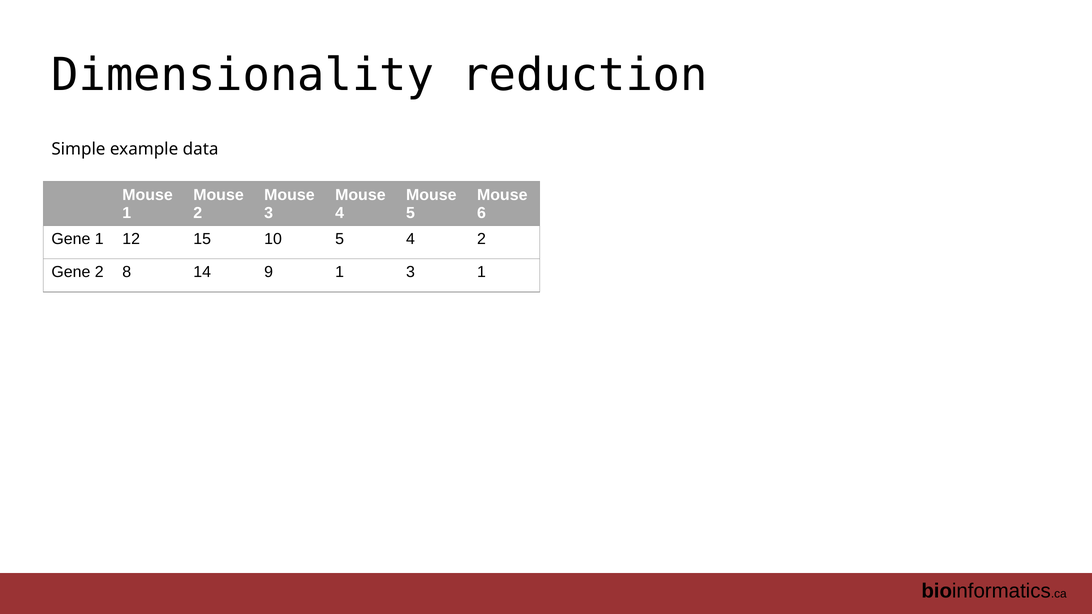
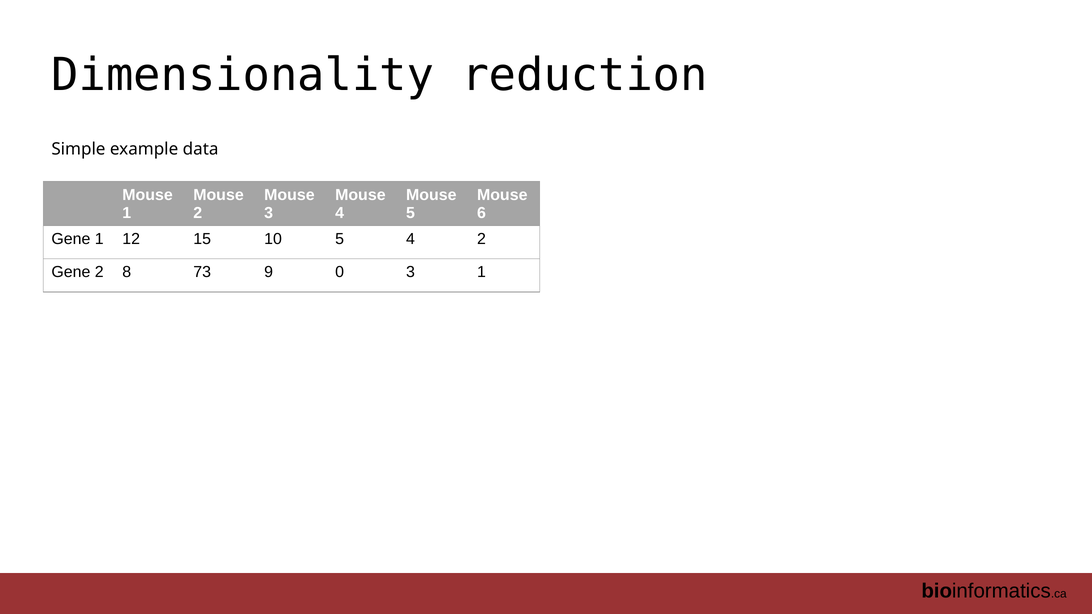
14: 14 -> 73 (202, 272)
9 1: 1 -> 0 (340, 272)
